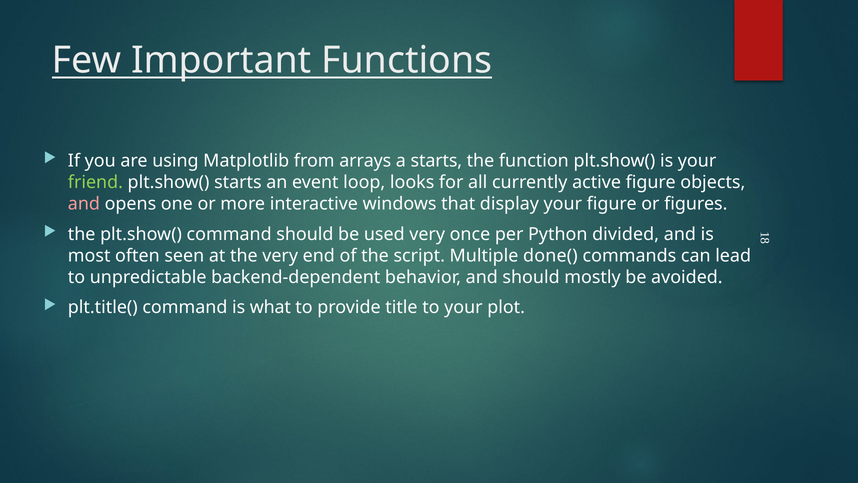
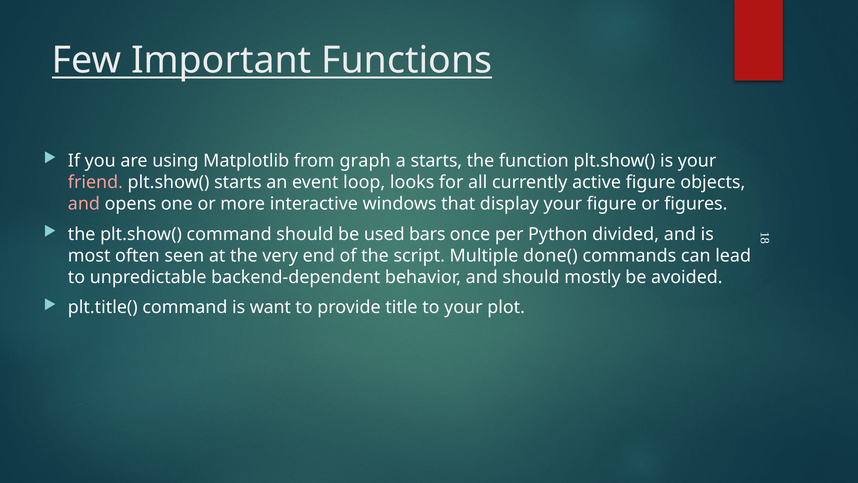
arrays: arrays -> graph (365, 161)
friend colour: light green -> pink (95, 182)
used very: very -> bars (427, 234)
what: what -> want (270, 307)
